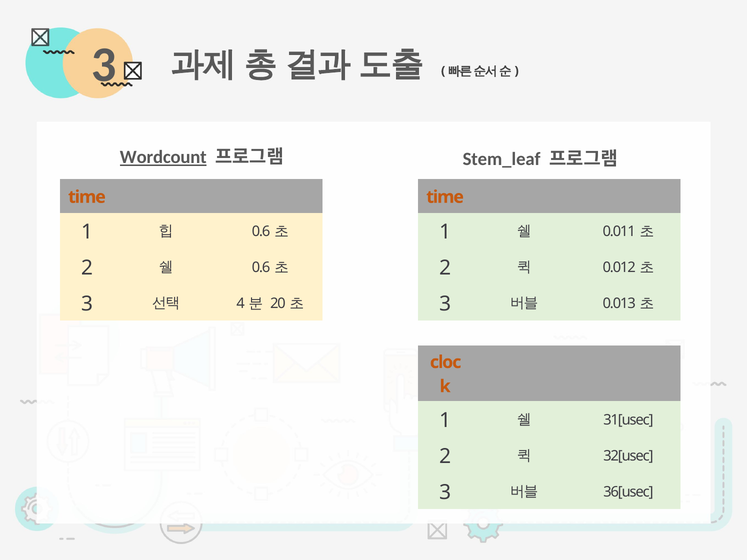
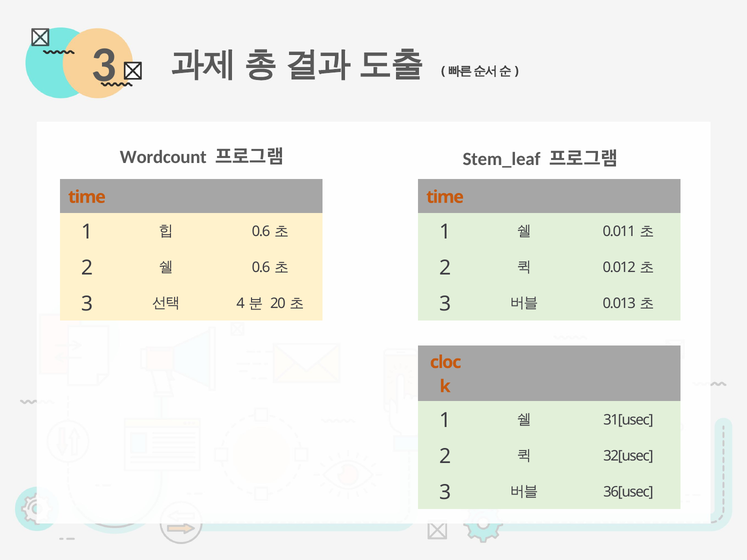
Wordcount underline: present -> none (163, 157)
